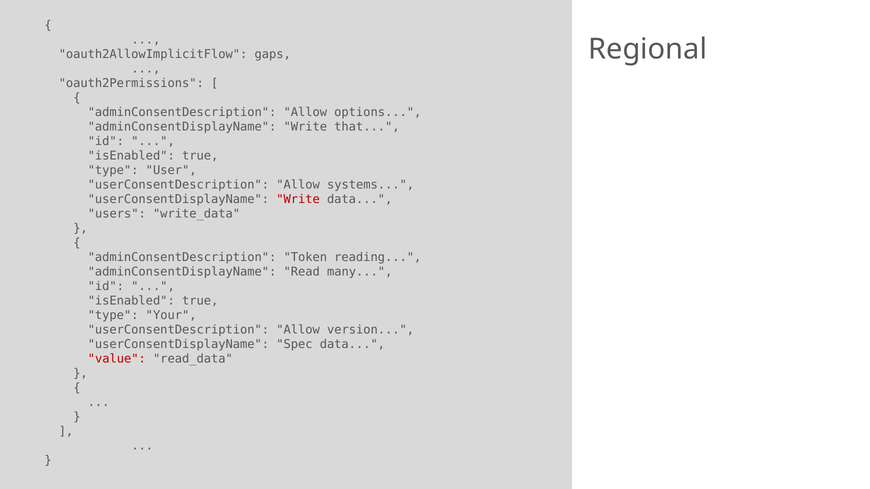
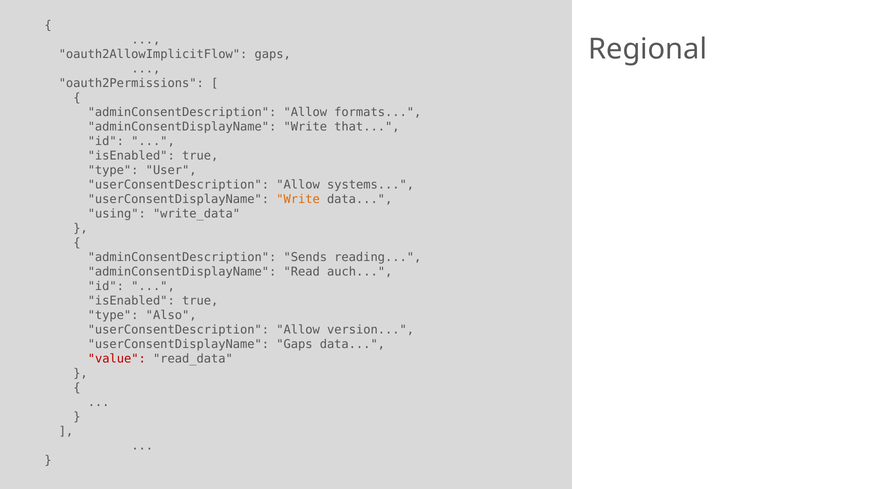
options: options -> formats (378, 112)
Write colour: red -> orange (298, 199)
users: users -> using (117, 214)
Token: Token -> Sends (305, 257)
many: many -> auch (360, 272)
Your: Your -> Also (171, 316)
userConsentDisplayName Spec: Spec -> Gaps (294, 345)
